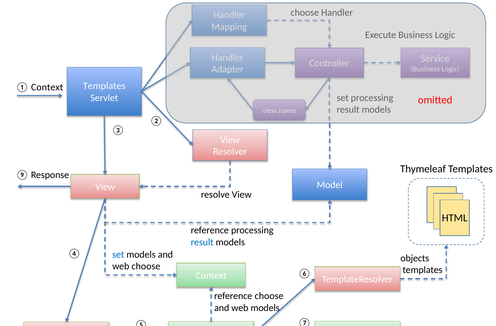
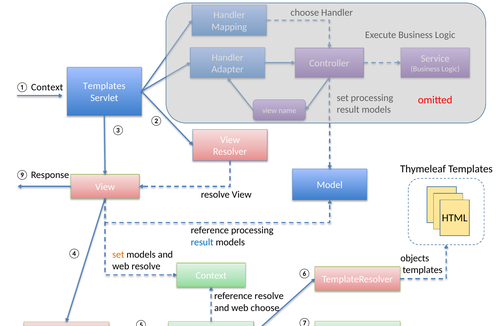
set colour: blue -> orange (118, 254)
web choose: choose -> resolve (146, 266)
reference choose: choose -> resolve (269, 296)
web models: models -> choose (265, 307)
